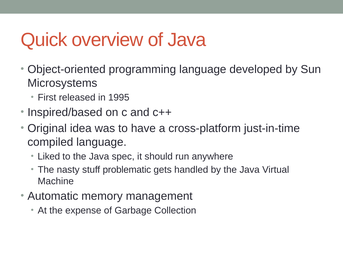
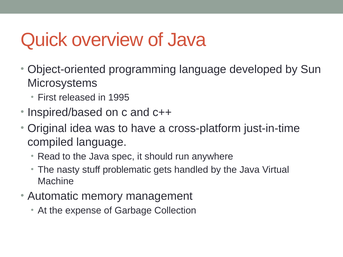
Liked: Liked -> Read (49, 157)
